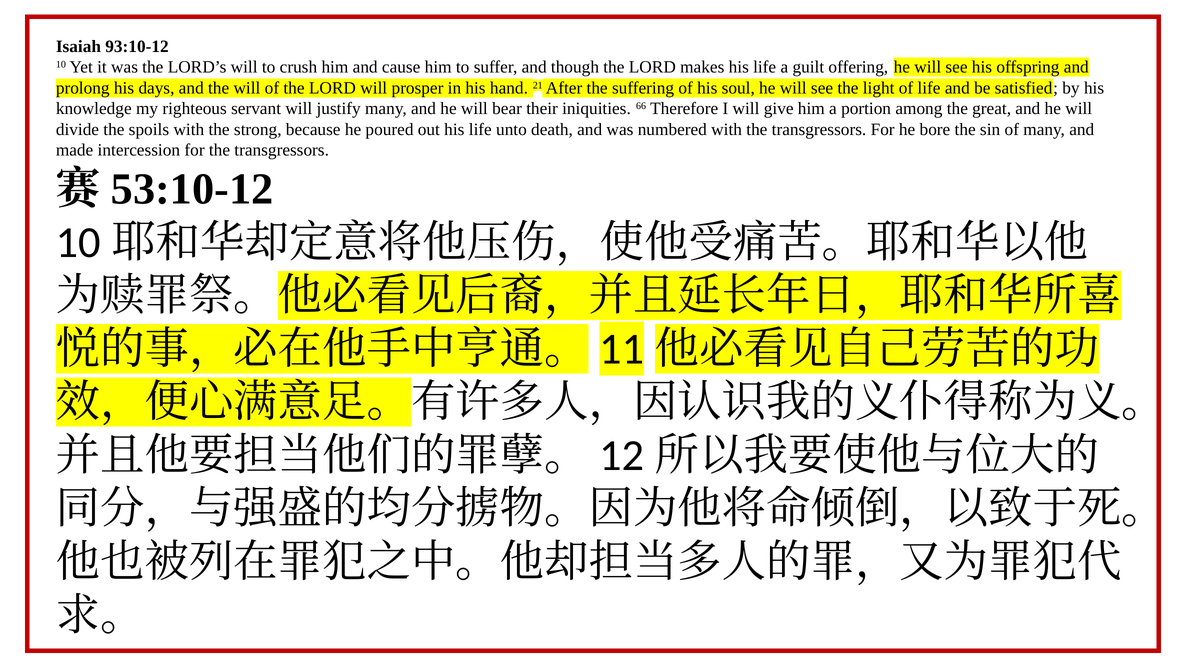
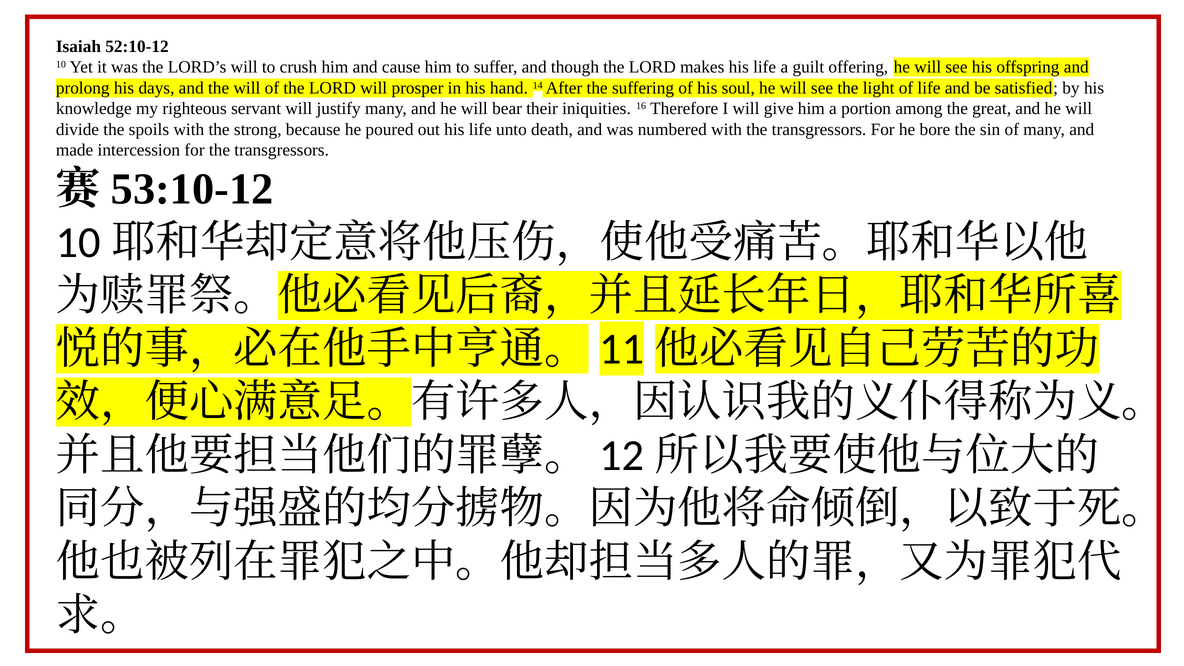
93:10-12: 93:10-12 -> 52:10-12 (137, 47)
21: 21 -> 14 (538, 85)
66: 66 -> 16 (641, 106)
